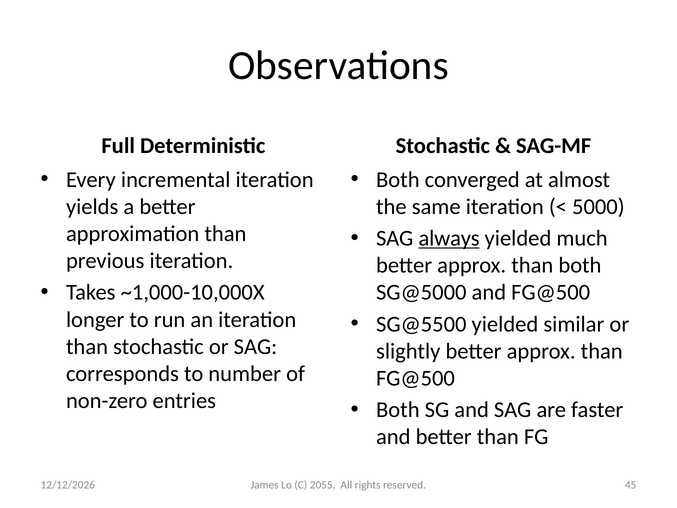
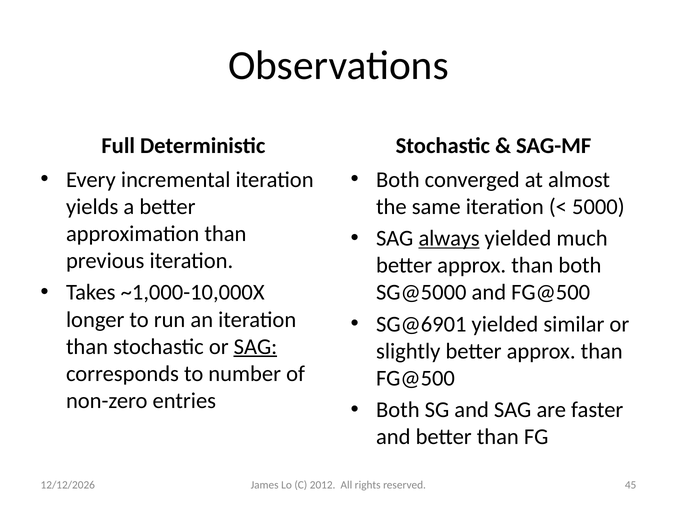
SG@5500: SG@5500 -> SG@6901 (421, 324)
SAG underline: none -> present (255, 347)
2055: 2055 -> 2012 (323, 485)
